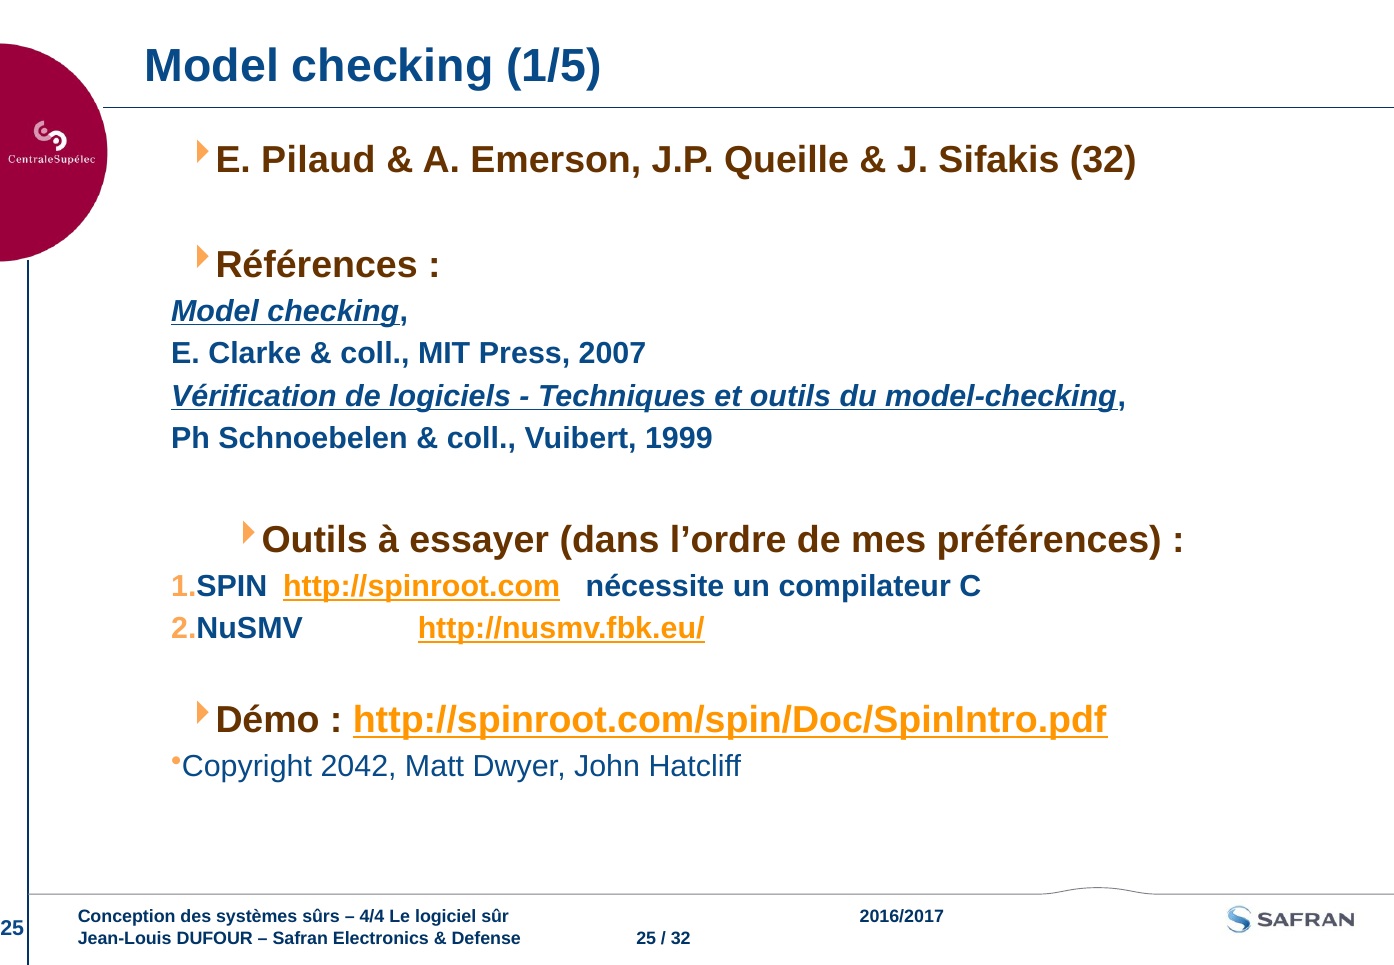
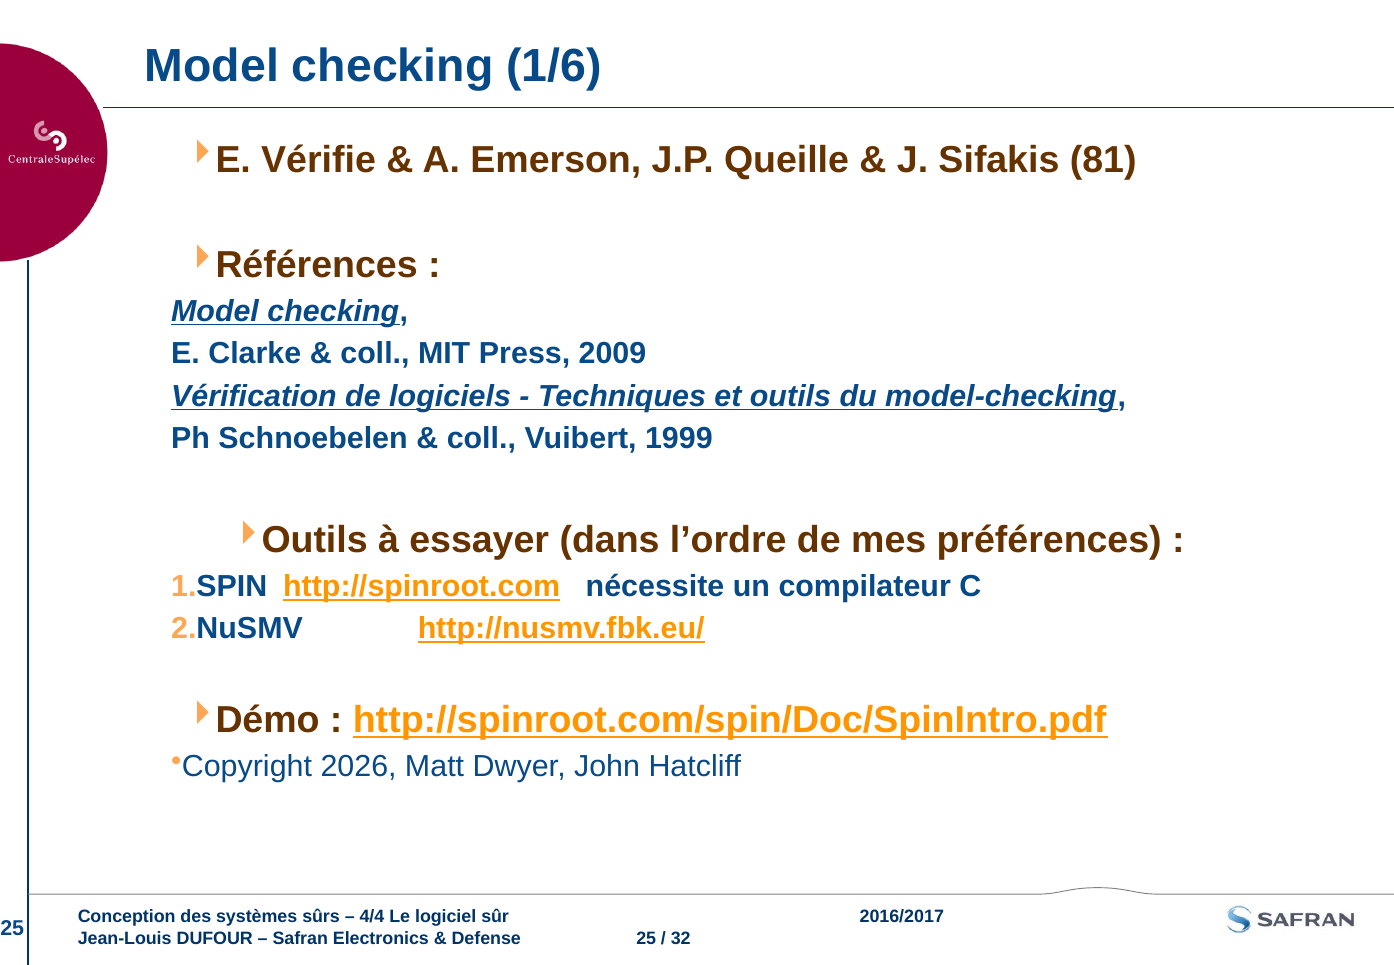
1/5: 1/5 -> 1/6 (554, 66)
Pilaud: Pilaud -> Vérifie (319, 160)
Sifakis 32: 32 -> 81 (1103, 160)
2007: 2007 -> 2009 (612, 354)
2042: 2042 -> 2026 (359, 767)
